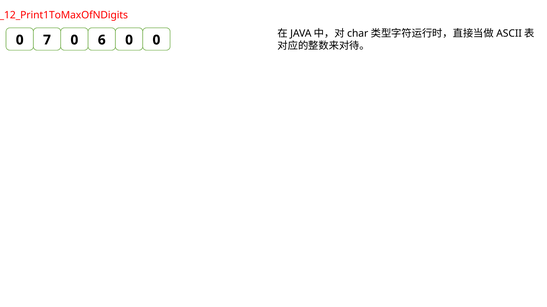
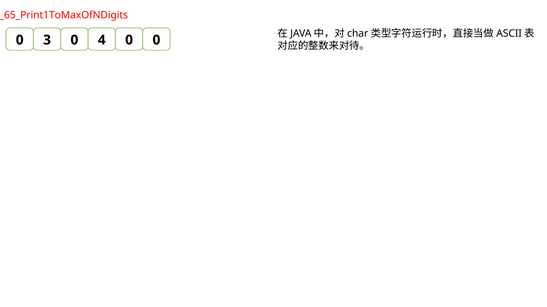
_12_Print1ToMaxOfNDigits: _12_Print1ToMaxOfNDigits -> _65_Print1ToMaxOfNDigits (64, 15)
7: 7 -> 3 (47, 40)
6: 6 -> 4 (102, 40)
